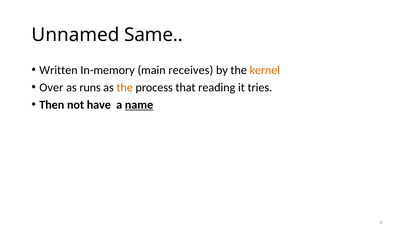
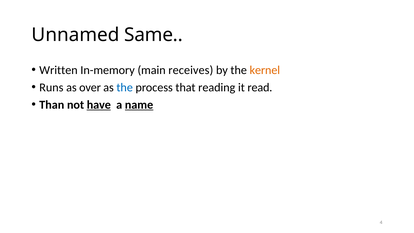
Over: Over -> Runs (51, 87)
runs: runs -> over (90, 87)
the colour: orange -> blue (125, 87)
tries: tries -> read (260, 87)
Then: Then -> Than (52, 105)
have underline: none -> present (99, 105)
